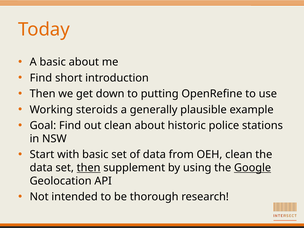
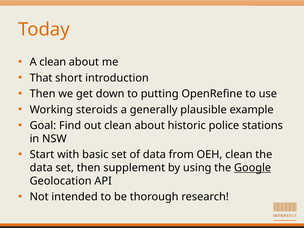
A basic: basic -> clean (53, 62)
Find: Find -> That (41, 78)
then underline: present -> none (89, 168)
